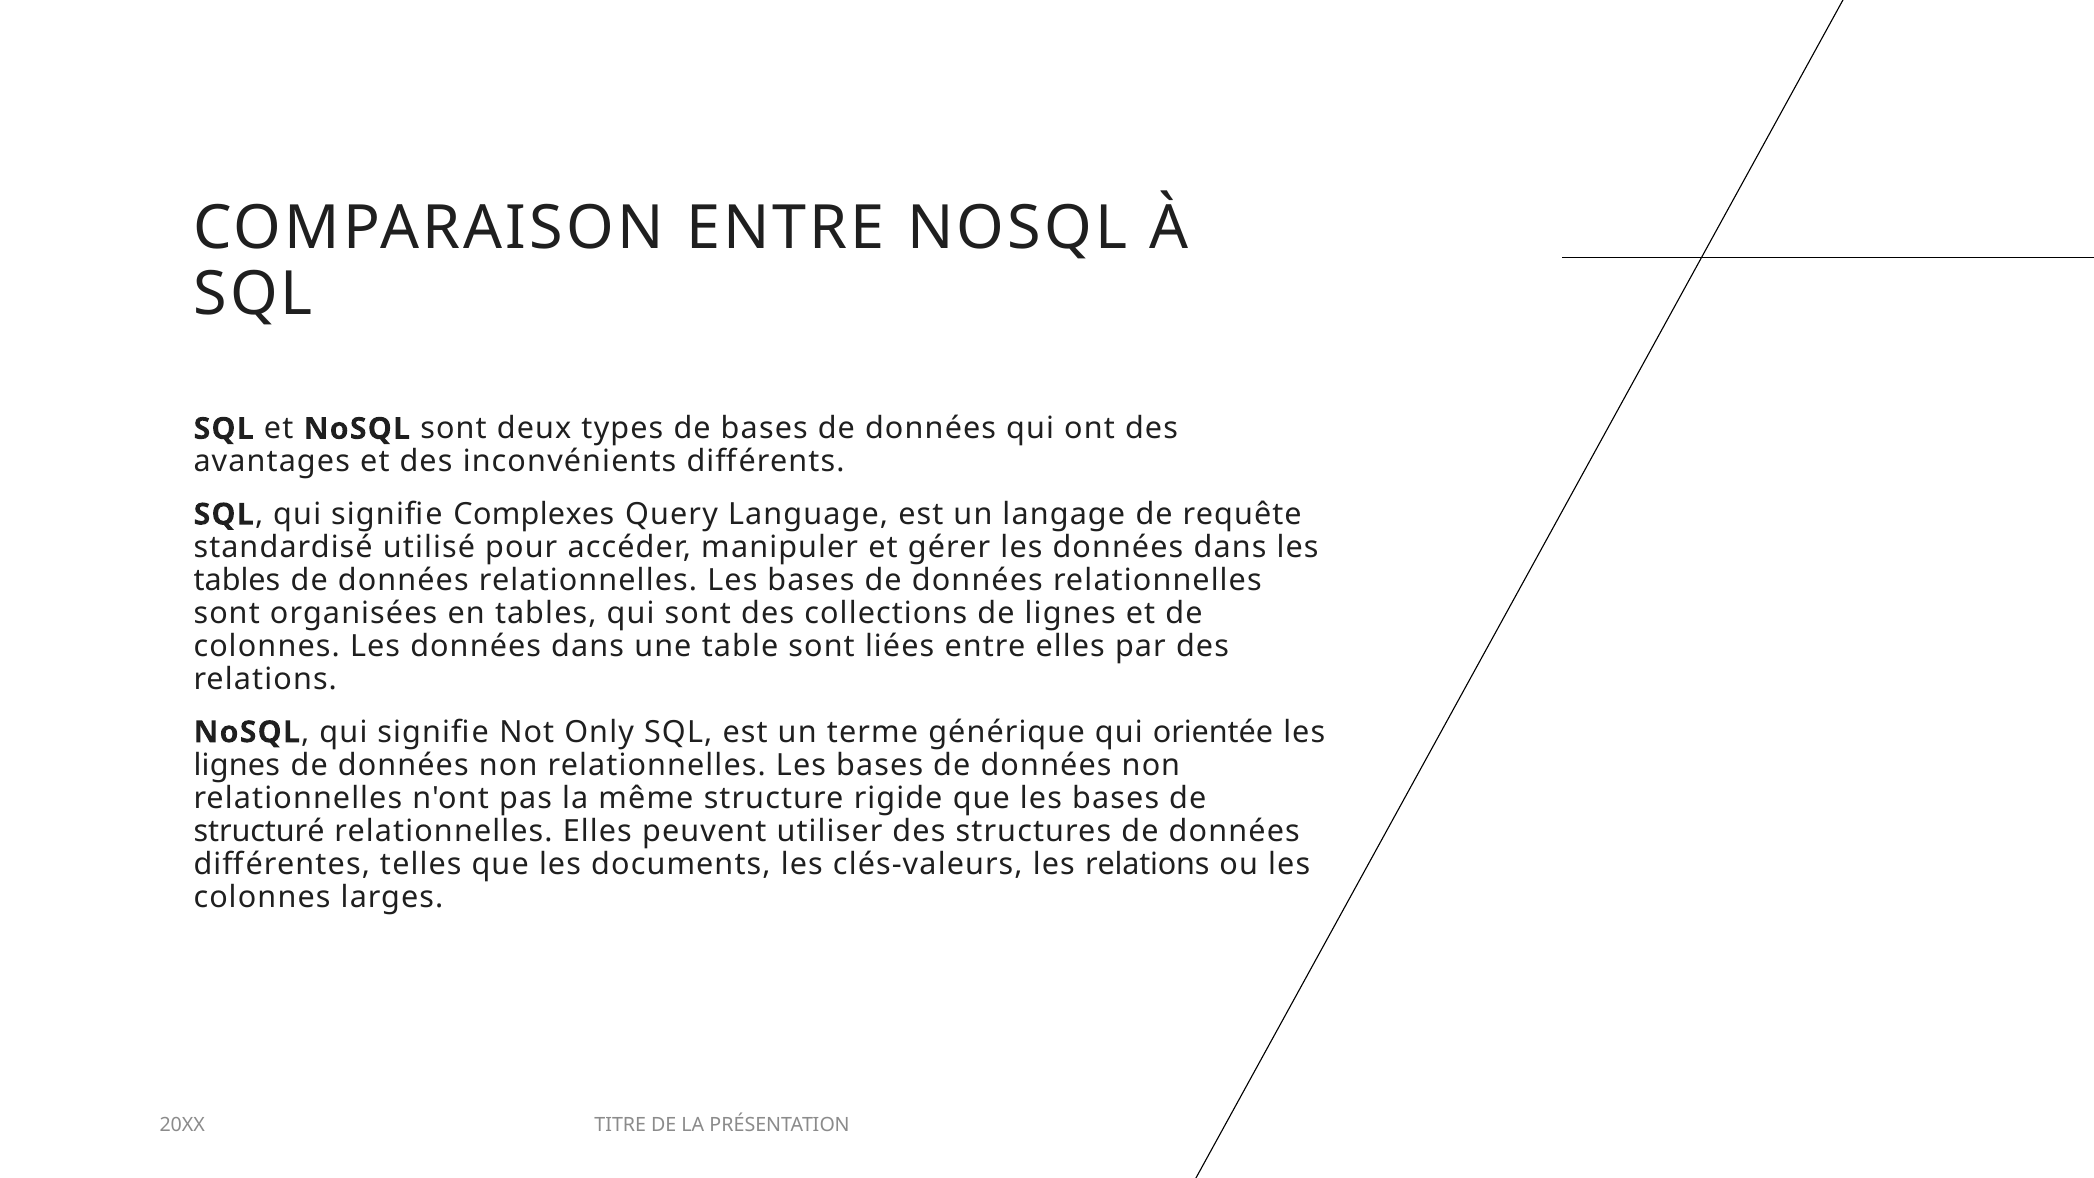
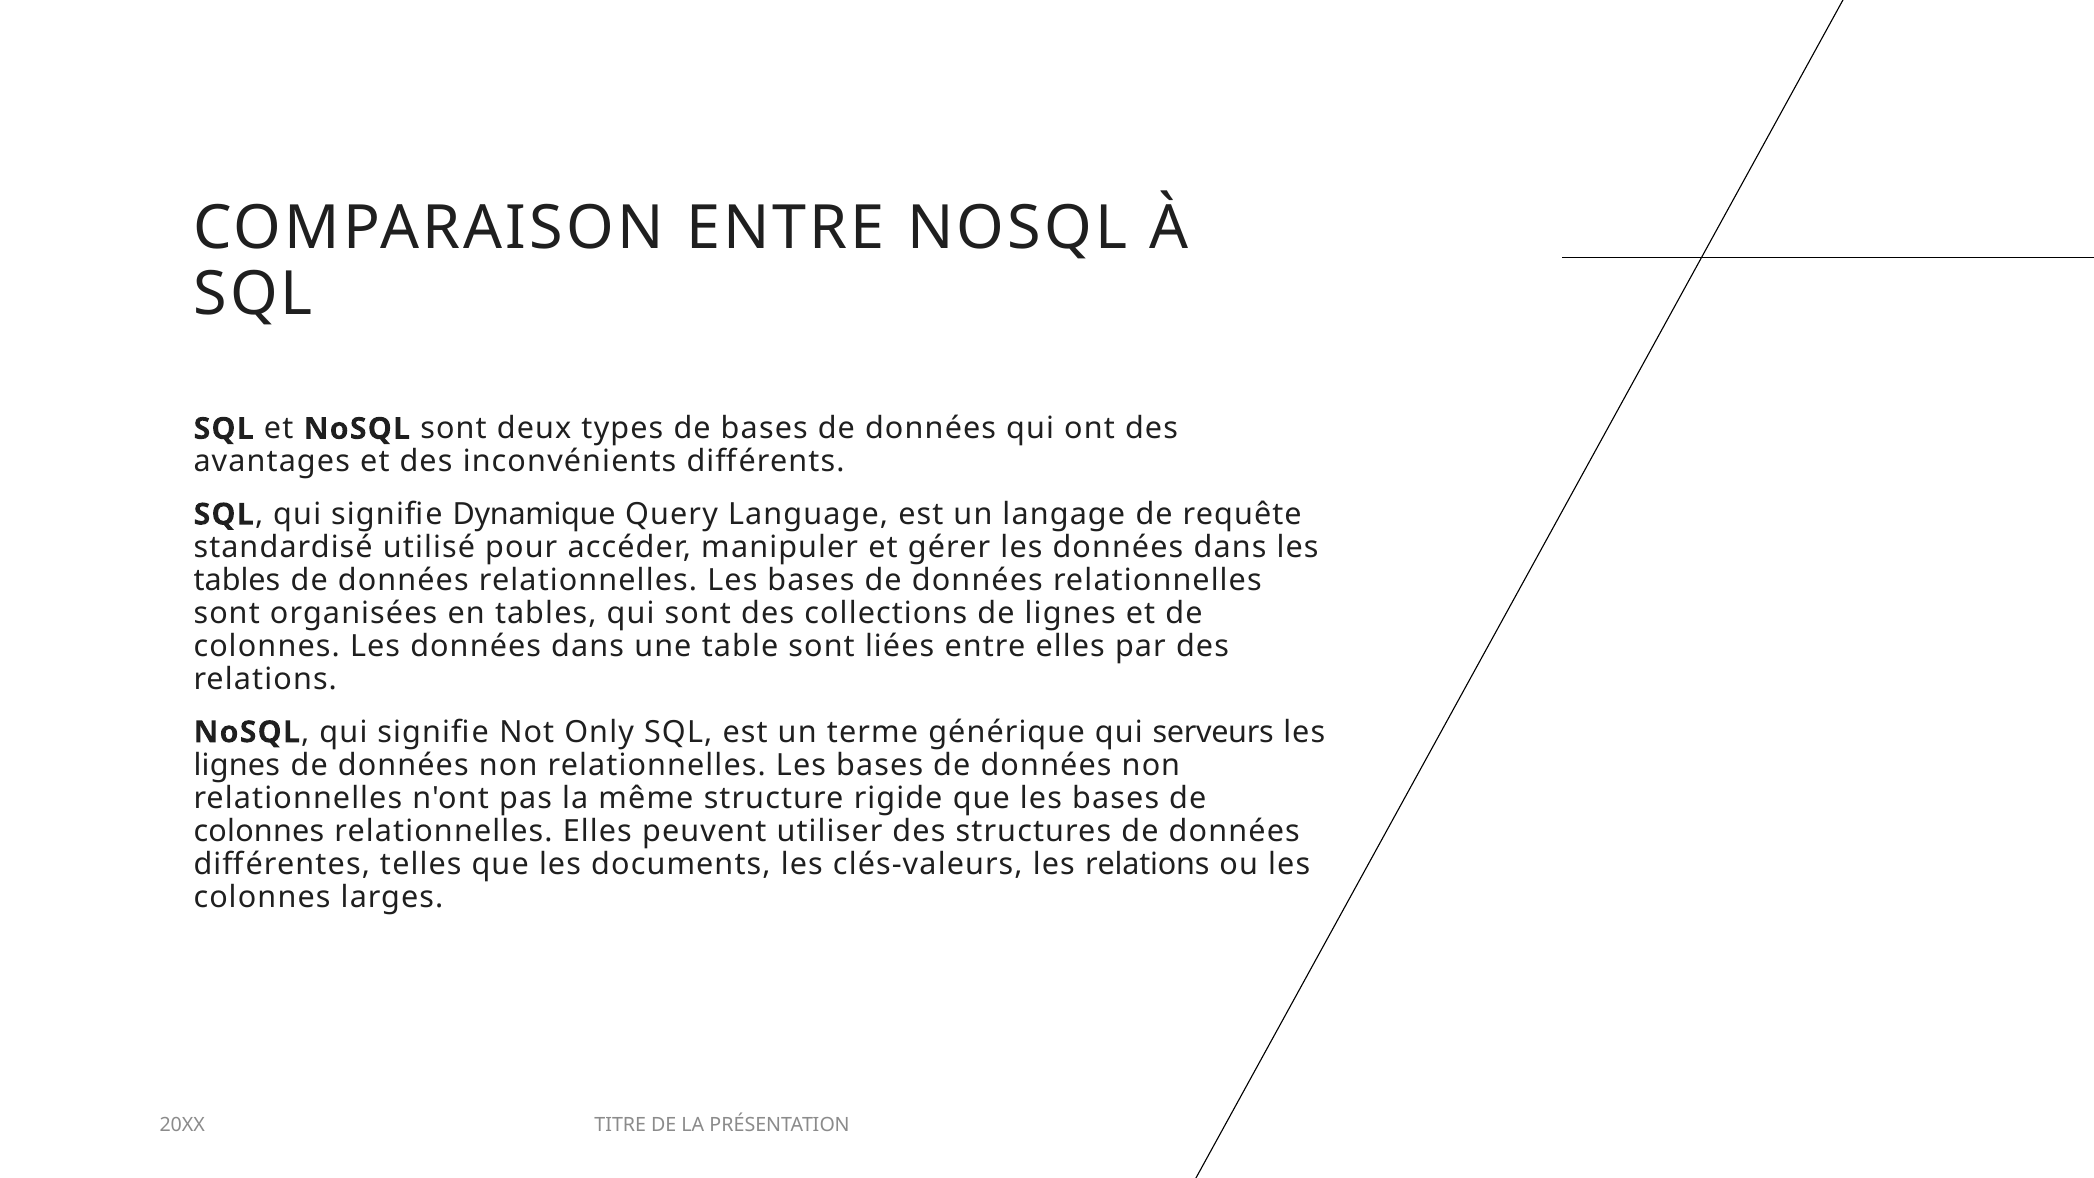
Complexes: Complexes -> Dynamique (534, 514)
orientée: orientée -> serveurs (1213, 732)
structuré: structuré -> colonnes (259, 831)
